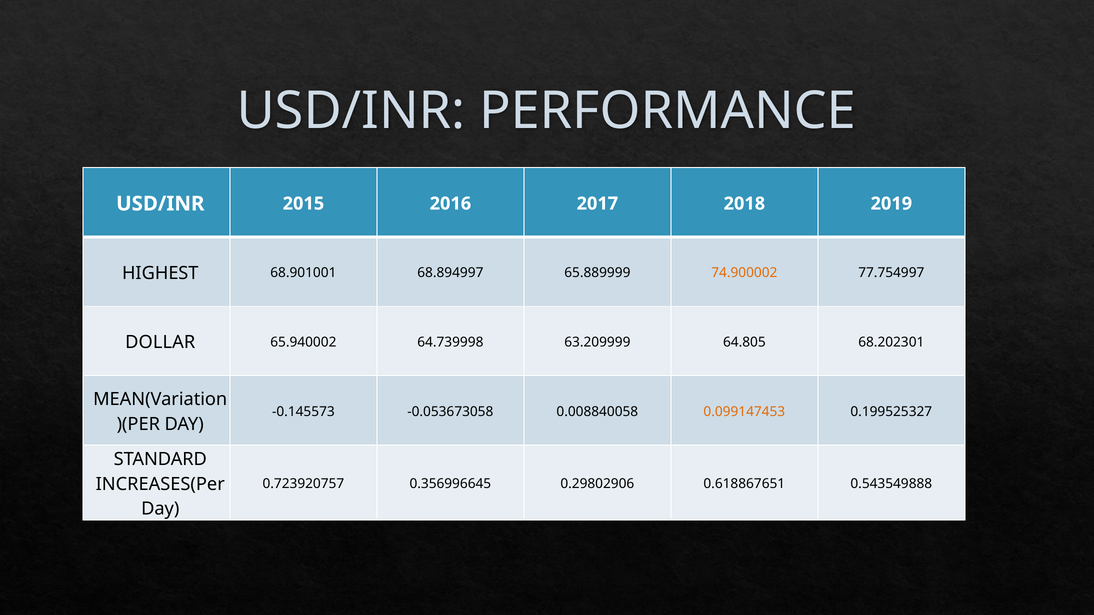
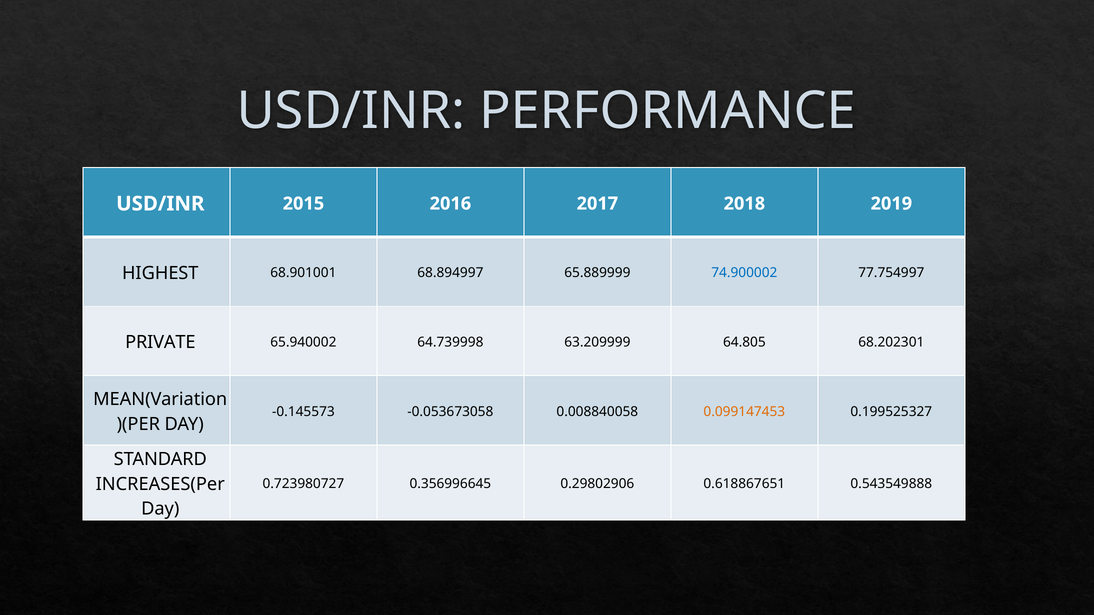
74.900002 colour: orange -> blue (744, 273)
DOLLAR: DOLLAR -> PRIVATE (160, 343)
0.723920757: 0.723920757 -> 0.723980727 (303, 484)
